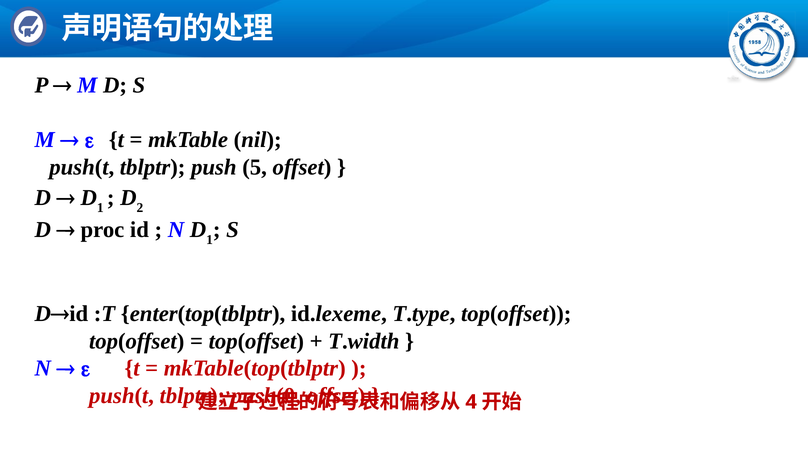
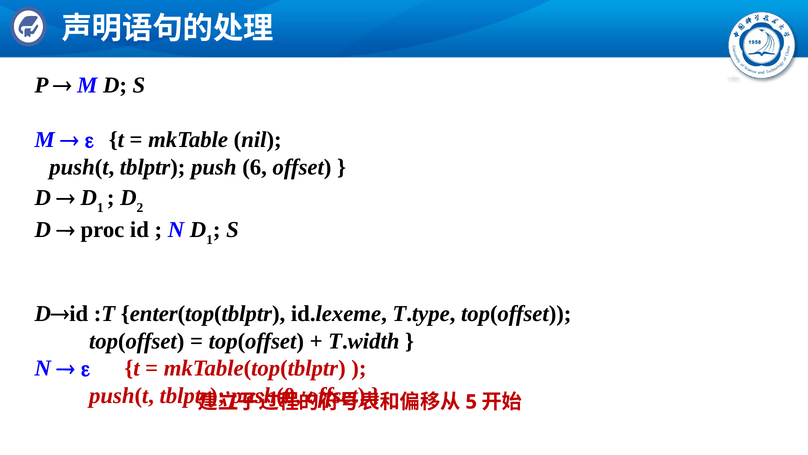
5: 5 -> 6 (255, 167)
4: 4 -> 5 (471, 401)
